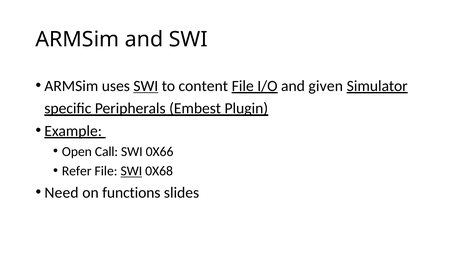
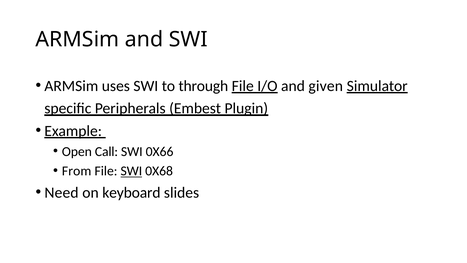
SWI underline: present -> none (146, 86)
content: content -> through (203, 86)
Refer: Refer -> From (77, 171)
functions: functions -> keyboard (131, 192)
